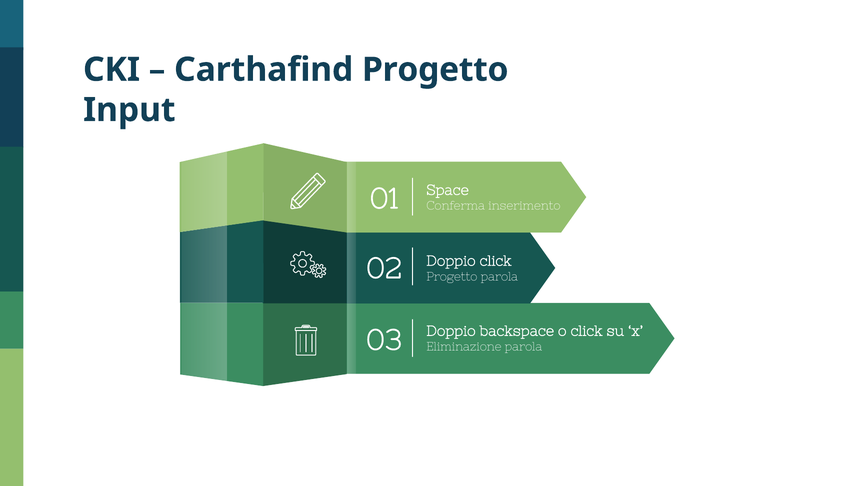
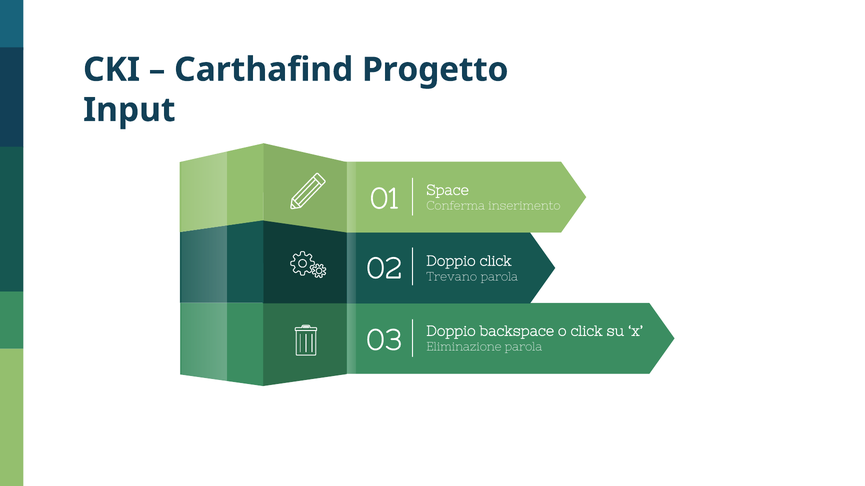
Progetto: Progetto -> Trevano (452, 277)
